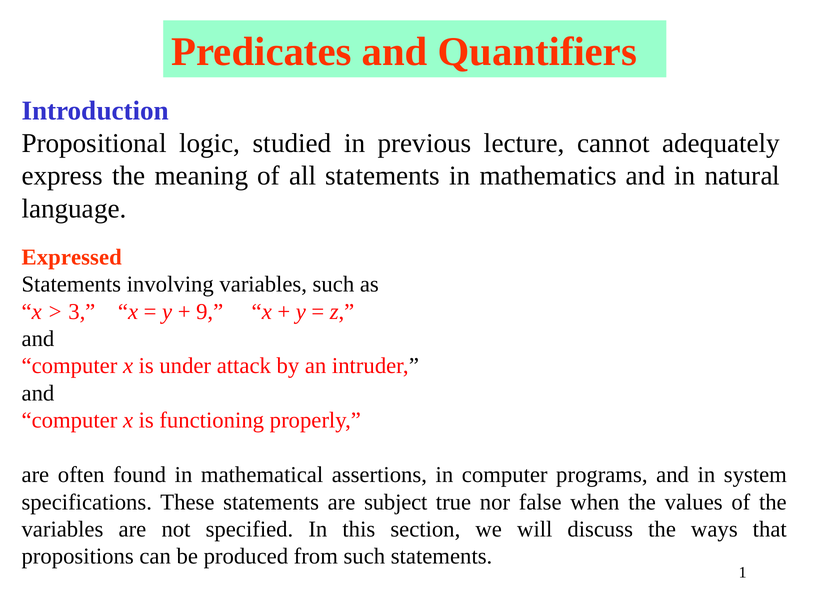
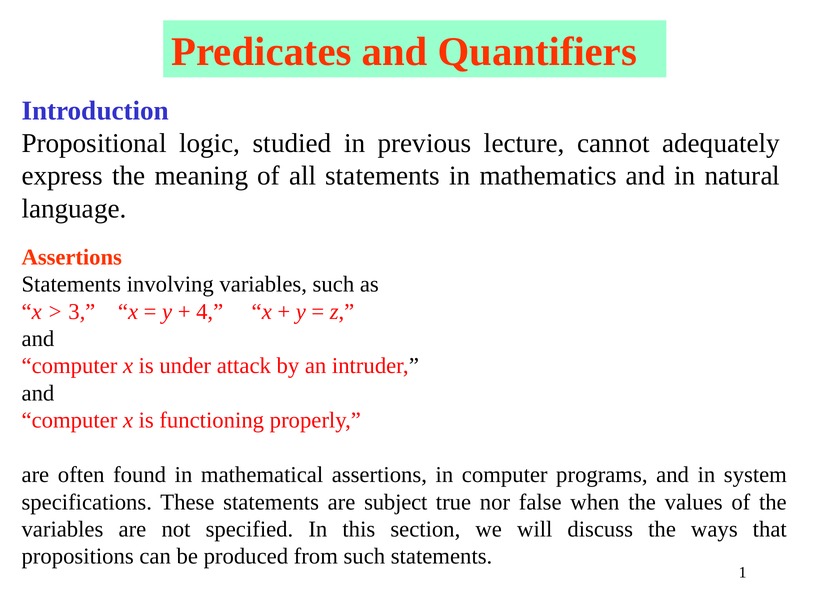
Expressed: Expressed -> Assertions (72, 257)
9: 9 -> 4 (210, 312)
